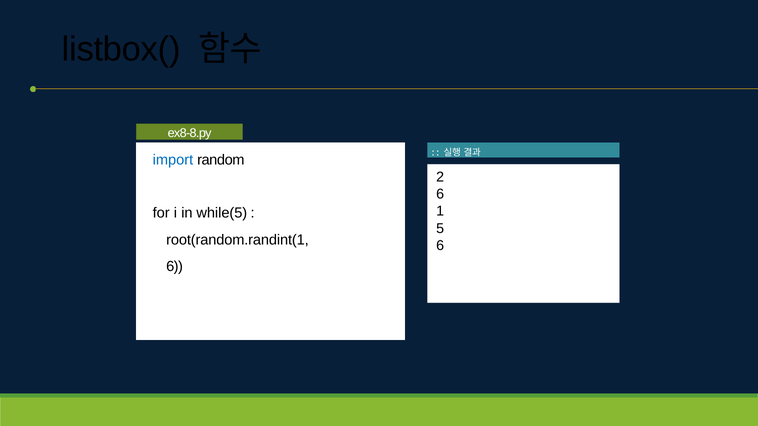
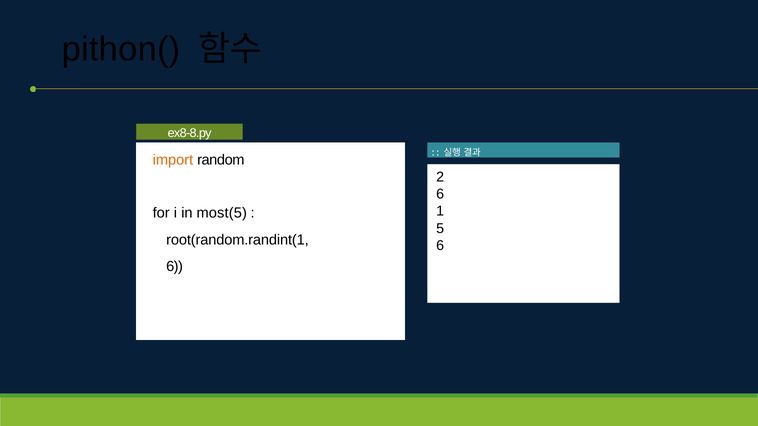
listbox(: listbox( -> pithon( (121, 49)
import colour: blue -> orange (173, 160)
while(5: while(5 -> most(5 (222, 213)
